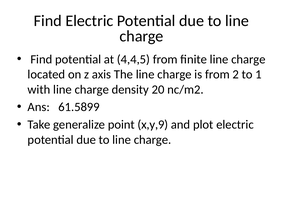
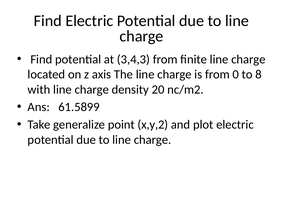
4,4,5: 4,4,5 -> 3,4,3 (133, 59)
2: 2 -> 0 (236, 74)
1: 1 -> 8 (259, 74)
x,y,9: x,y,9 -> x,y,2 (153, 125)
